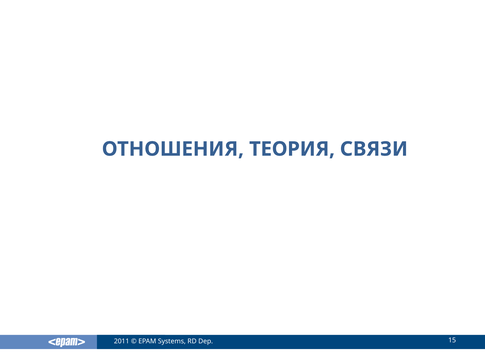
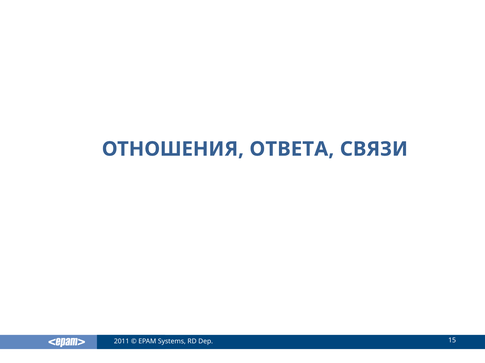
ТЕОРИЯ: ТЕОРИЯ -> ОТВЕТА (292, 149)
